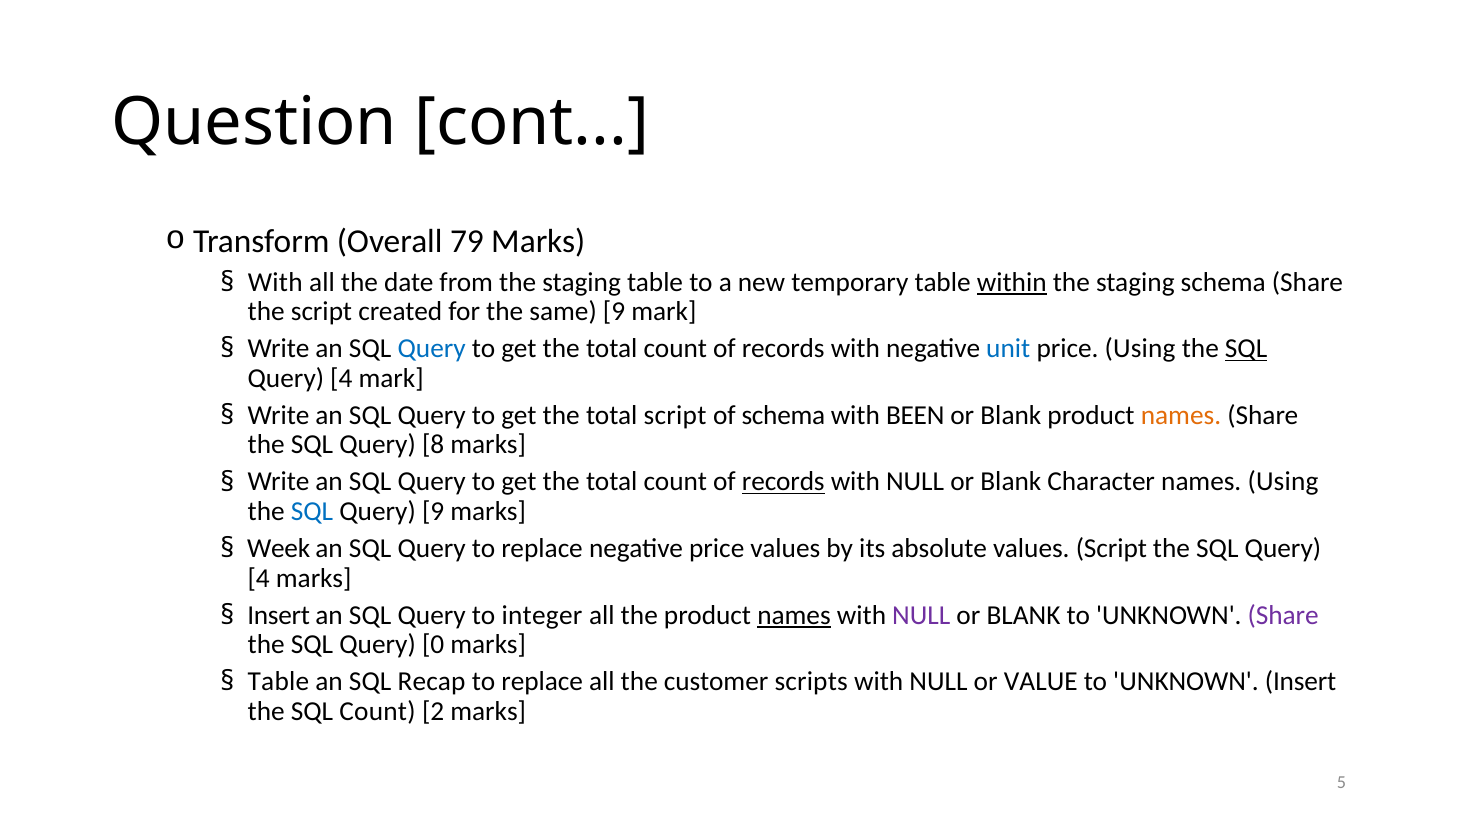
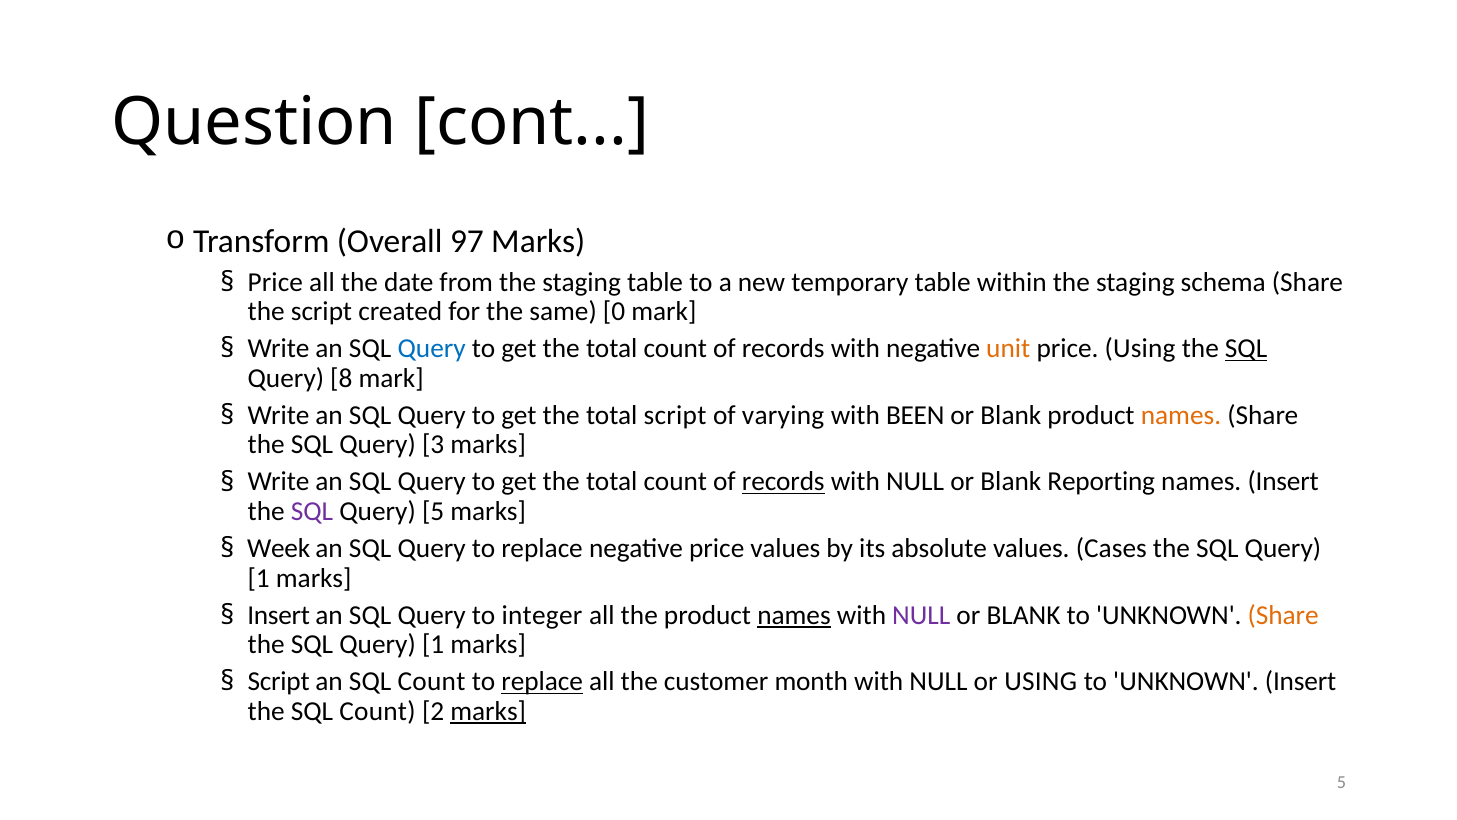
79: 79 -> 97 (467, 241)
With: With -> Price (275, 282)
within underline: present -> none (1012, 282)
same 9: 9 -> 0 (614, 311)
unit colour: blue -> orange (1008, 348)
4: 4 -> 8 (341, 378)
of schema: schema -> varying (783, 415)
8: 8 -> 3 (433, 445)
Character: Character -> Reporting (1101, 482)
names Using: Using -> Insert (1283, 482)
SQL colour: blue -> purple (312, 511)
Query 9: 9 -> 5 (433, 511)
values Script: Script -> Cases (1111, 548)
4: 4 -> 1 (259, 578)
Share colour: purple -> orange (1283, 615)
0: 0 -> 1 (433, 644)
Table: Table -> Script (279, 681)
an SQL Recap: Recap -> Count (431, 681)
replace underline: none -> present (542, 681)
scripts: scripts -> month (811, 681)
or VALUE: VALUE -> USING (1041, 681)
marks underline: none -> present (488, 711)
